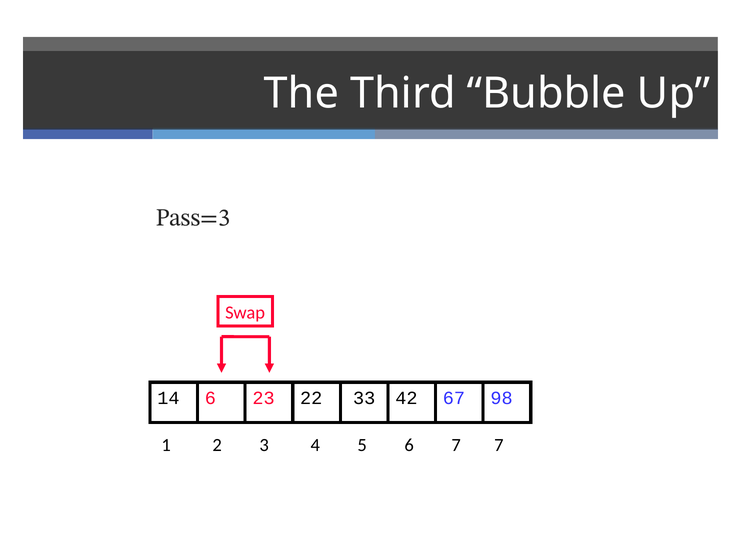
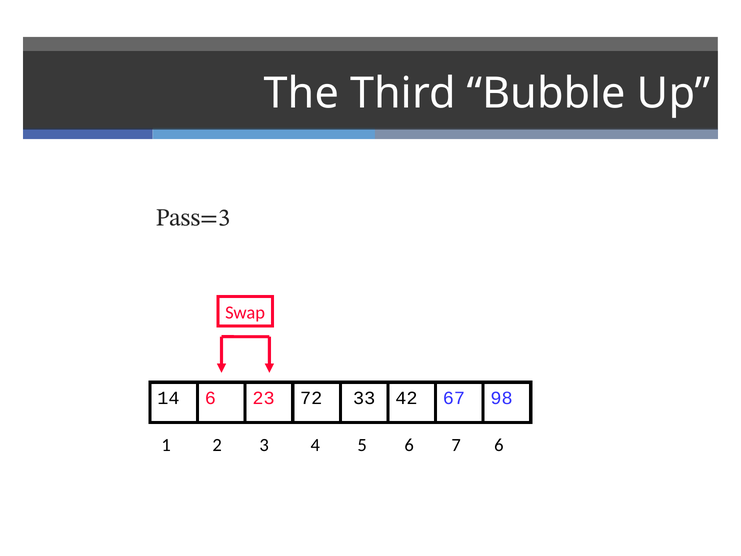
22: 22 -> 72 (311, 398)
7 7: 7 -> 6 (499, 445)
